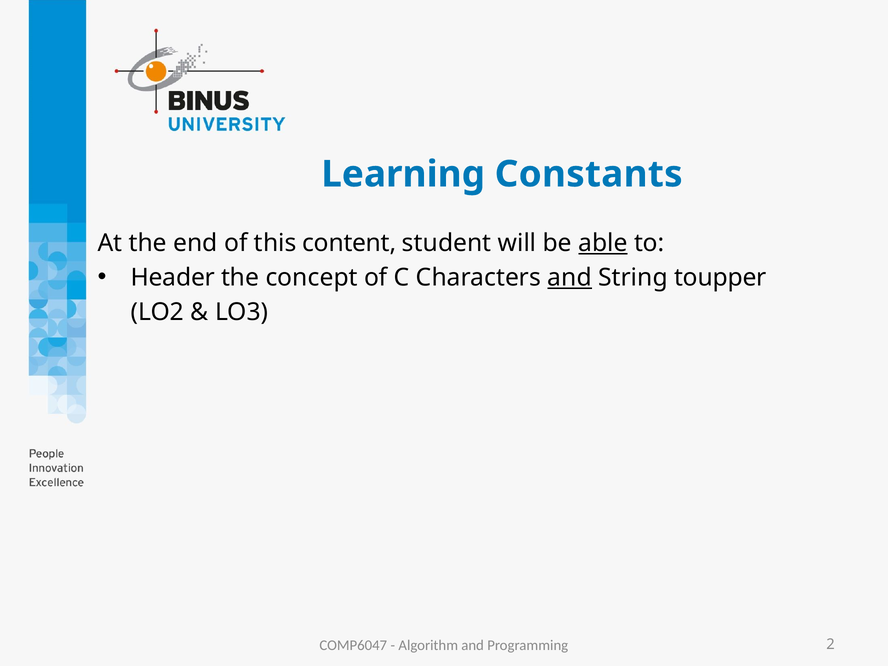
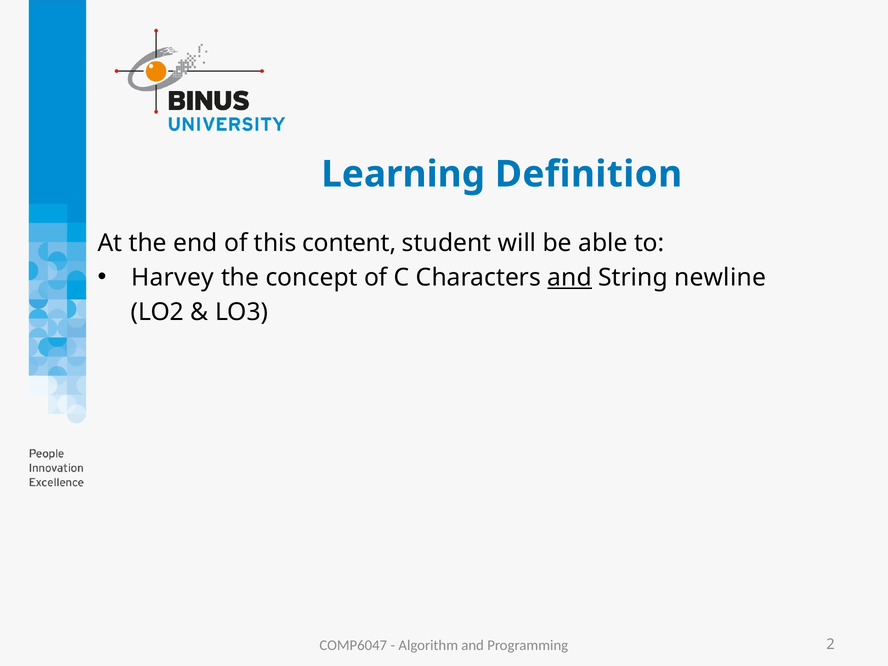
Constants: Constants -> Definition (589, 174)
able underline: present -> none (603, 243)
Header: Header -> Harvey (173, 278)
toupper: toupper -> newline (720, 278)
